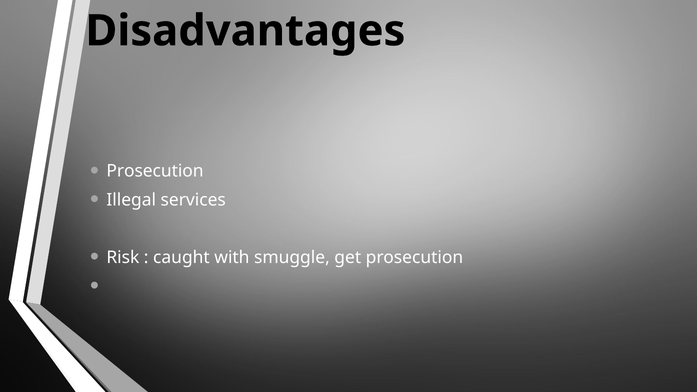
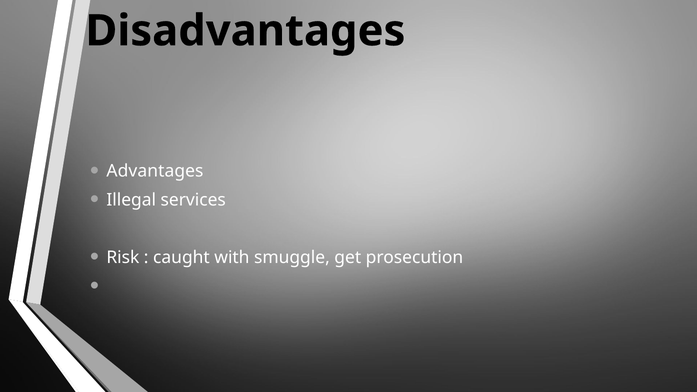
Prosecution: Prosecution -> Advantages (155, 171)
